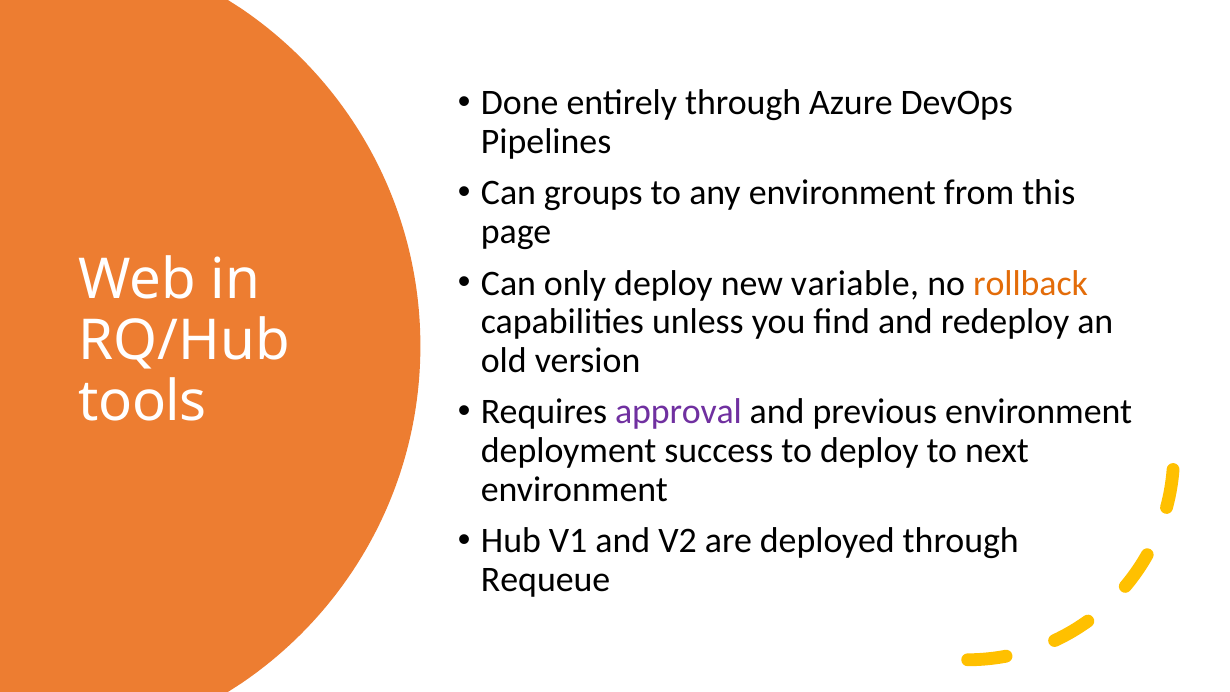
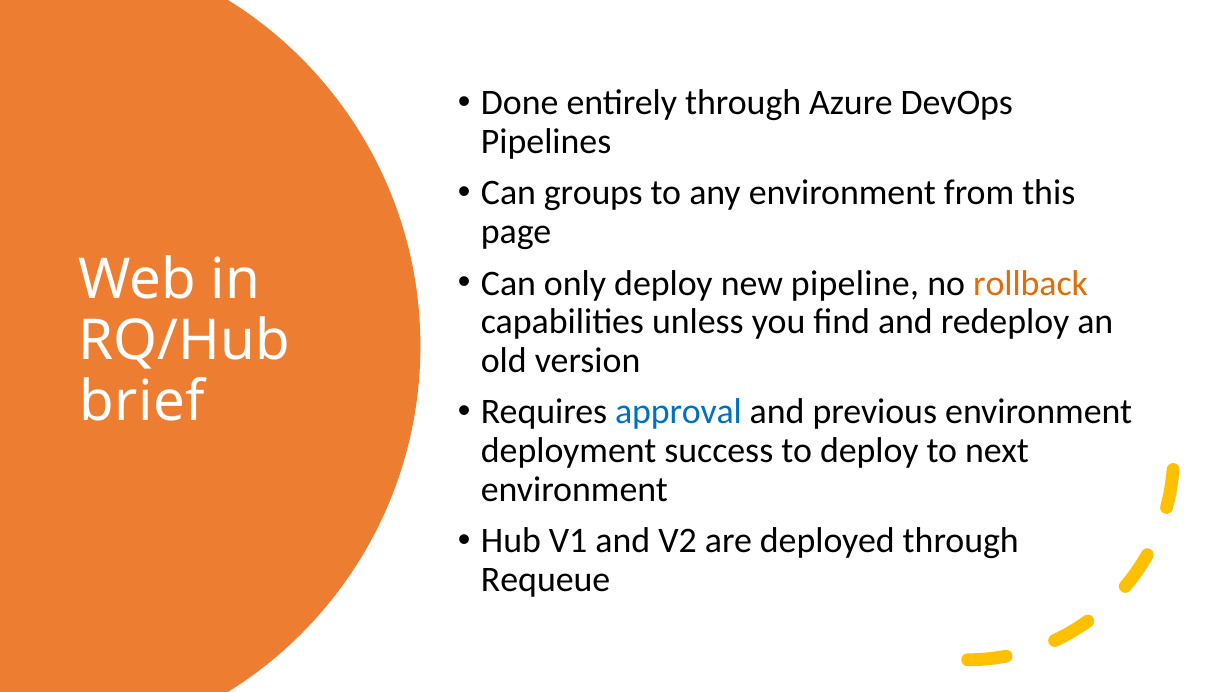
variable: variable -> pipeline (855, 283)
tools: tools -> brief (142, 402)
approval colour: purple -> blue (679, 412)
